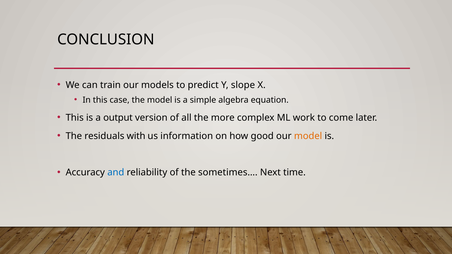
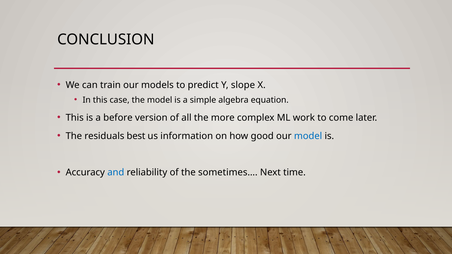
output: output -> before (118, 118)
with: with -> best (136, 136)
model colour: orange -> blue (308, 136)
